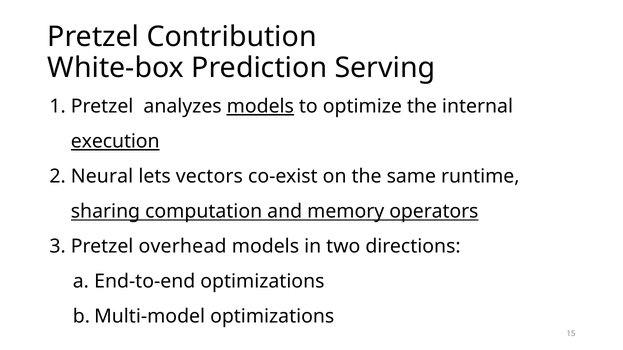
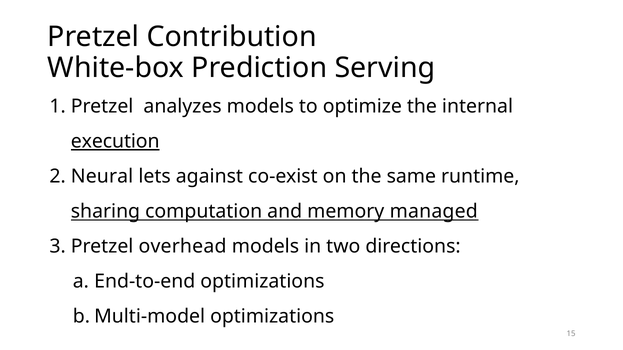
models underline: present -> none (260, 107)
vectors: vectors -> against (209, 177)
operators: operators -> managed (434, 212)
